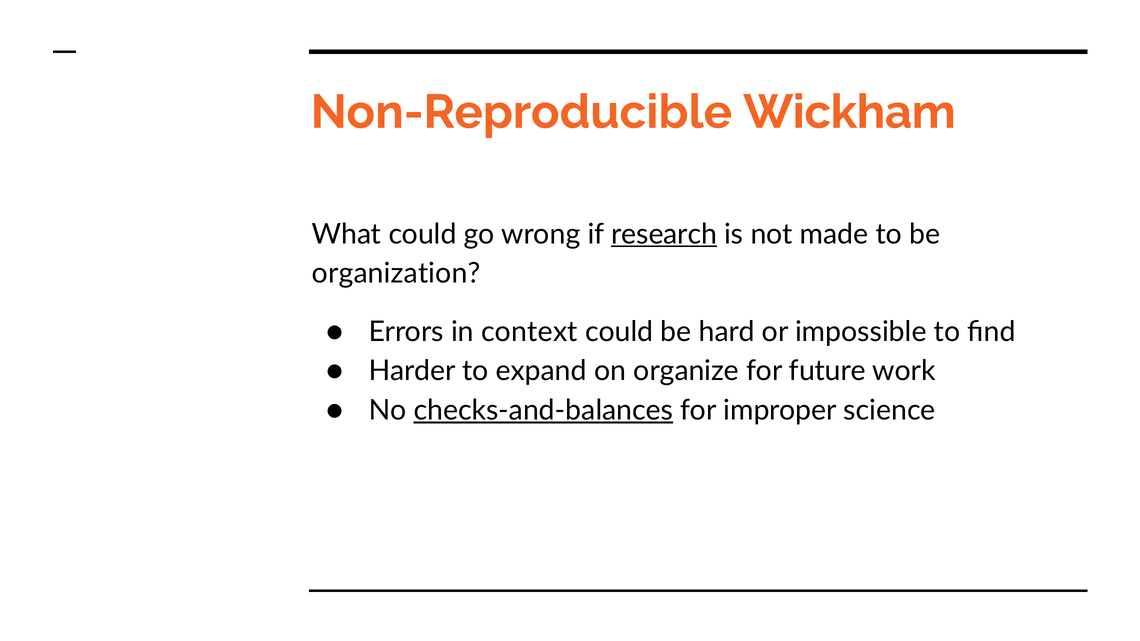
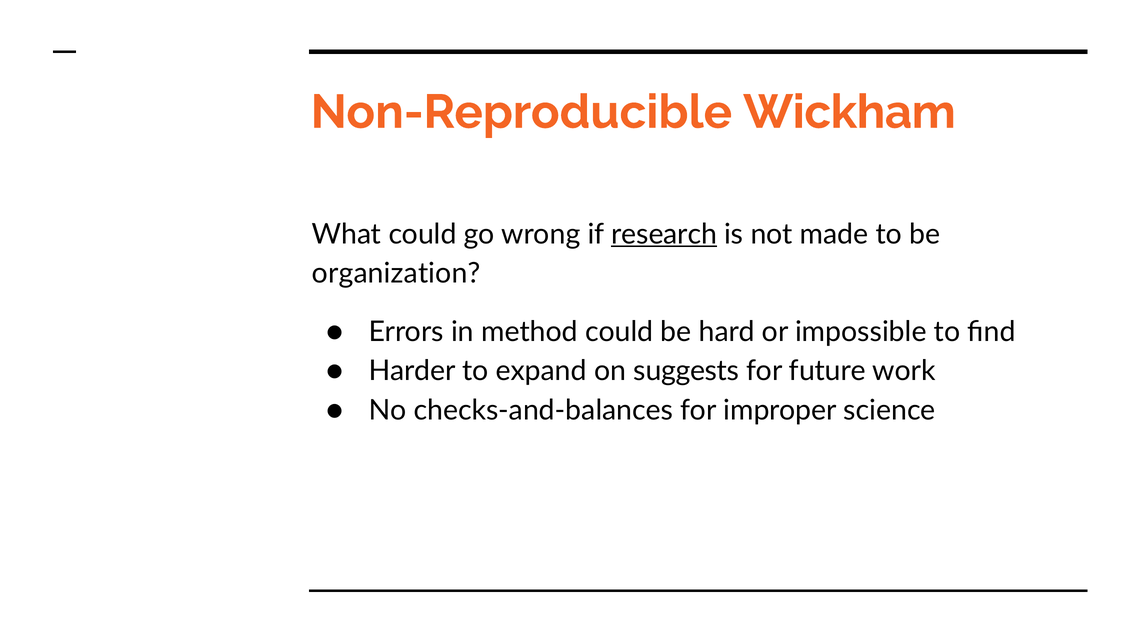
context: context -> method (529, 332)
organize: organize -> suggests (686, 371)
checks-and-balances underline: present -> none (543, 410)
